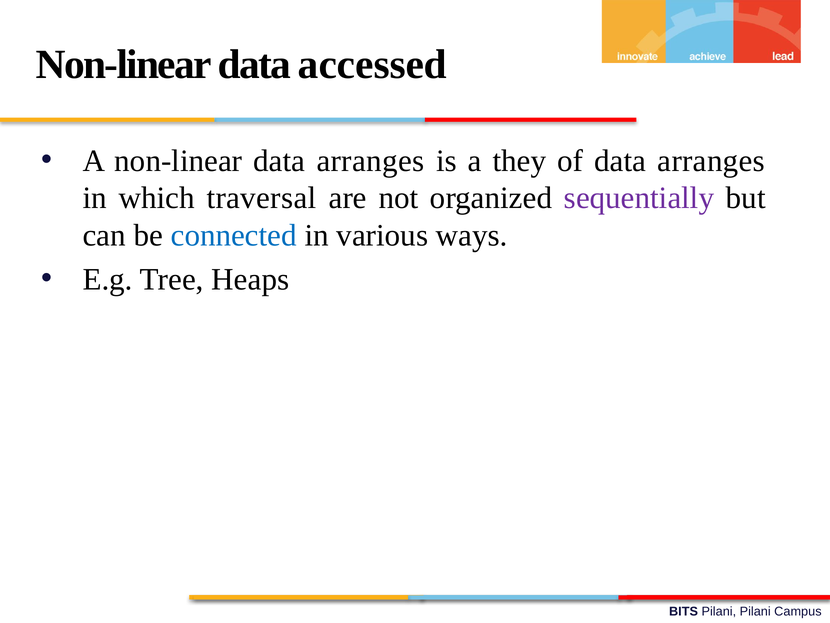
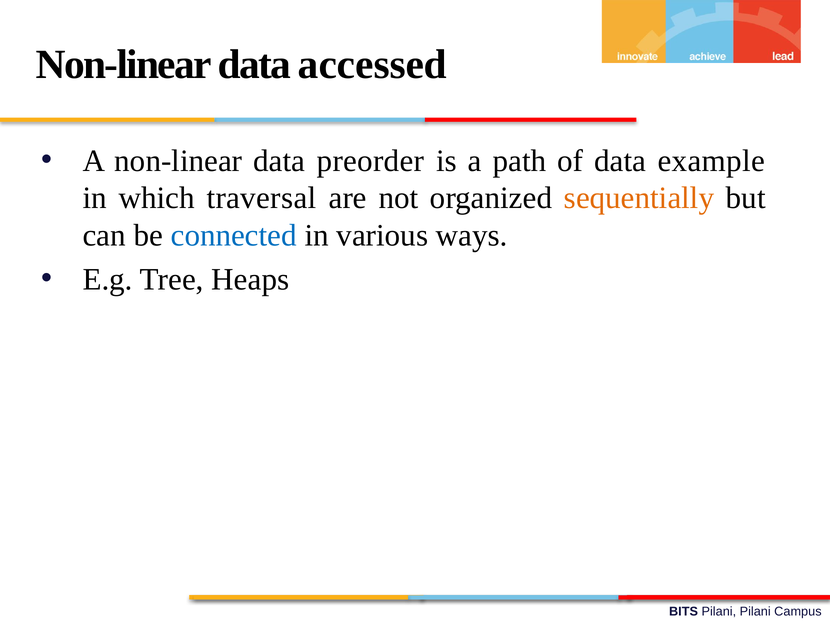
non-linear data arranges: arranges -> preorder (370, 161)
they: they -> path (519, 161)
of data arranges: arranges -> example (711, 161)
sequentially colour: purple -> orange (639, 198)
